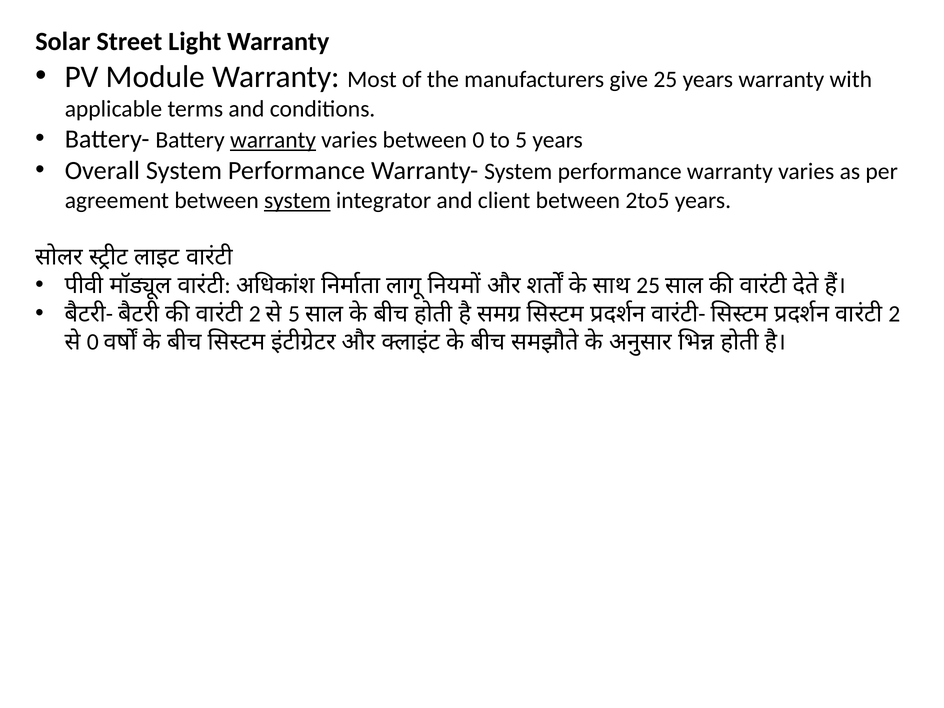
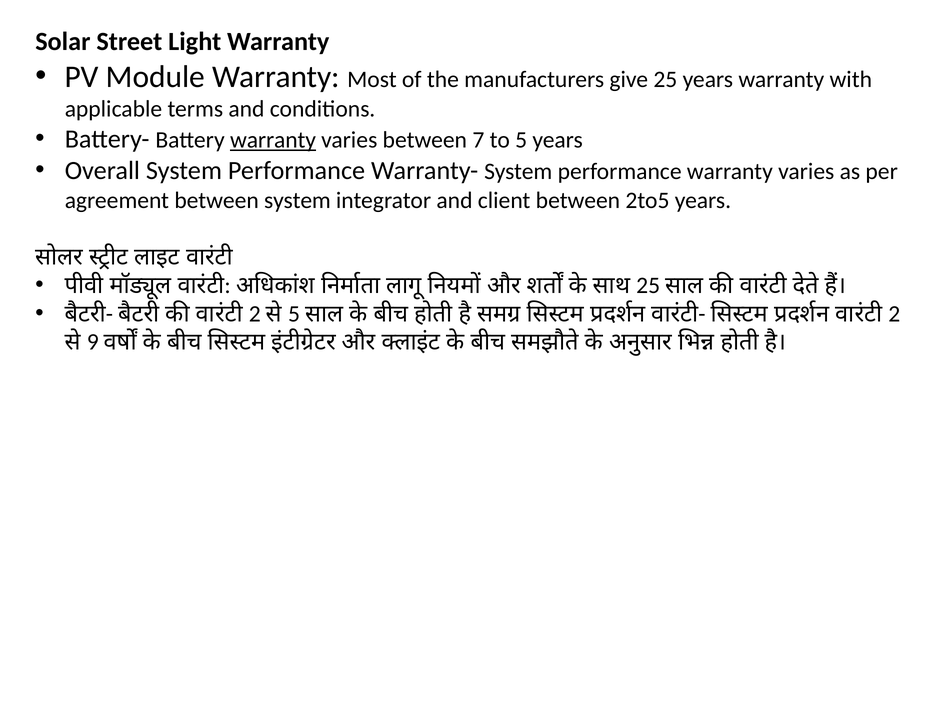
between 0: 0 -> 7 (478, 140)
system underline: present -> none (297, 200)
0: 0 -> 9 (93, 342)
